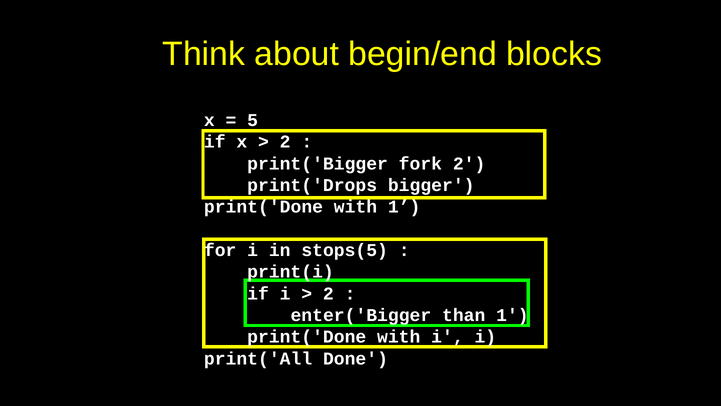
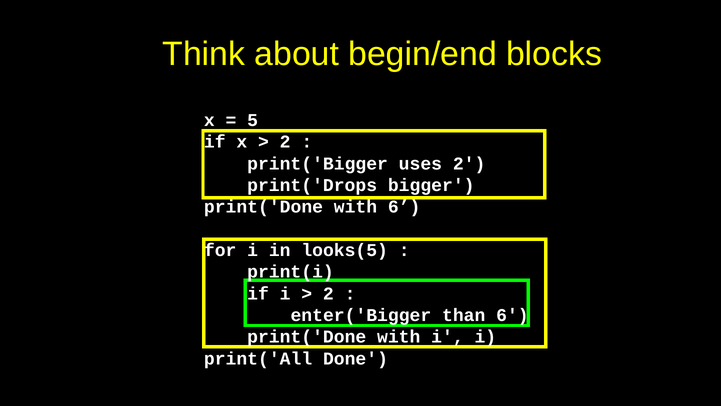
fork: fork -> uses (420, 164)
with 1: 1 -> 6 (404, 207)
stops(5: stops(5 -> looks(5 (345, 250)
than 1: 1 -> 6 (512, 315)
